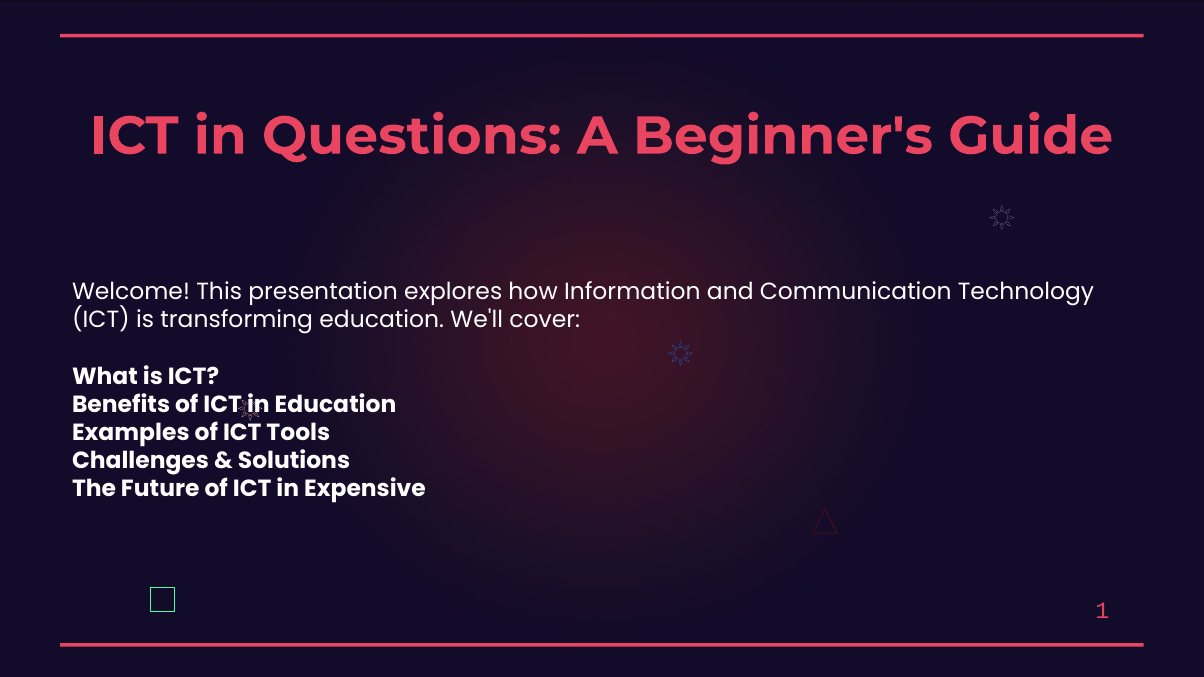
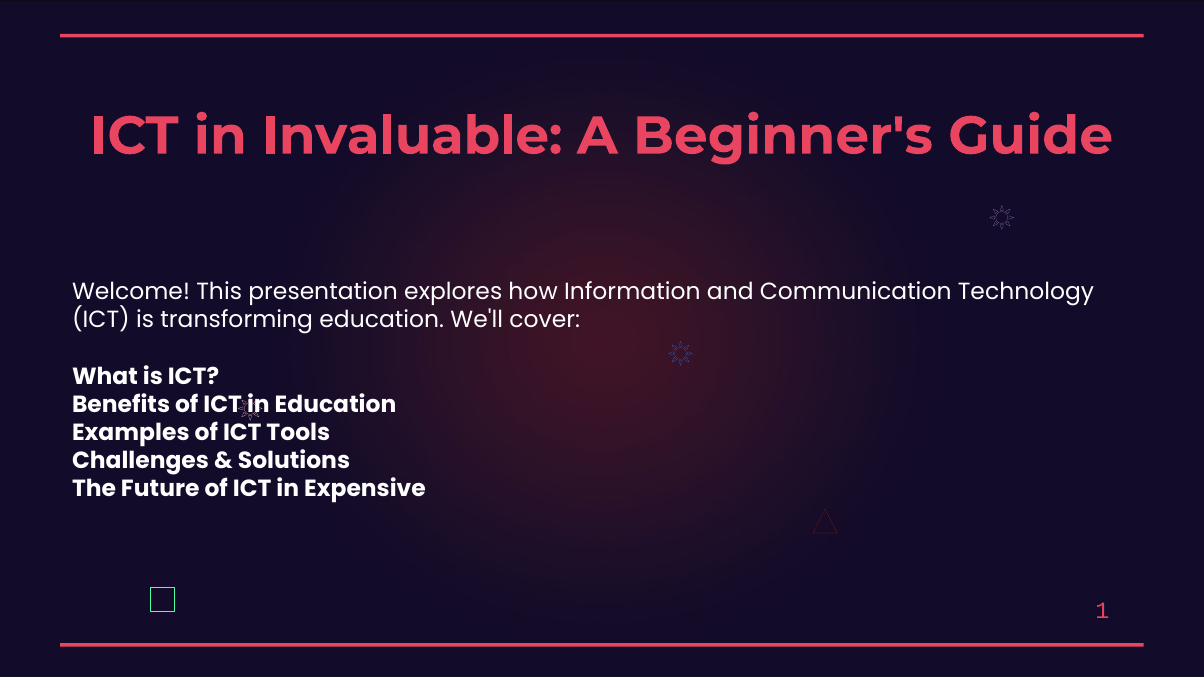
Questions: Questions -> Invaluable (412, 136)
